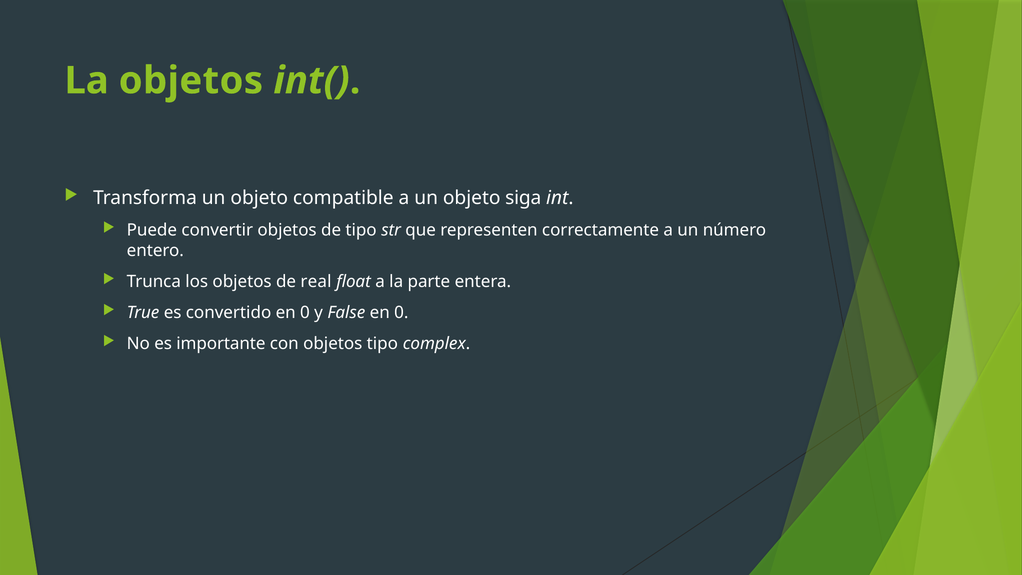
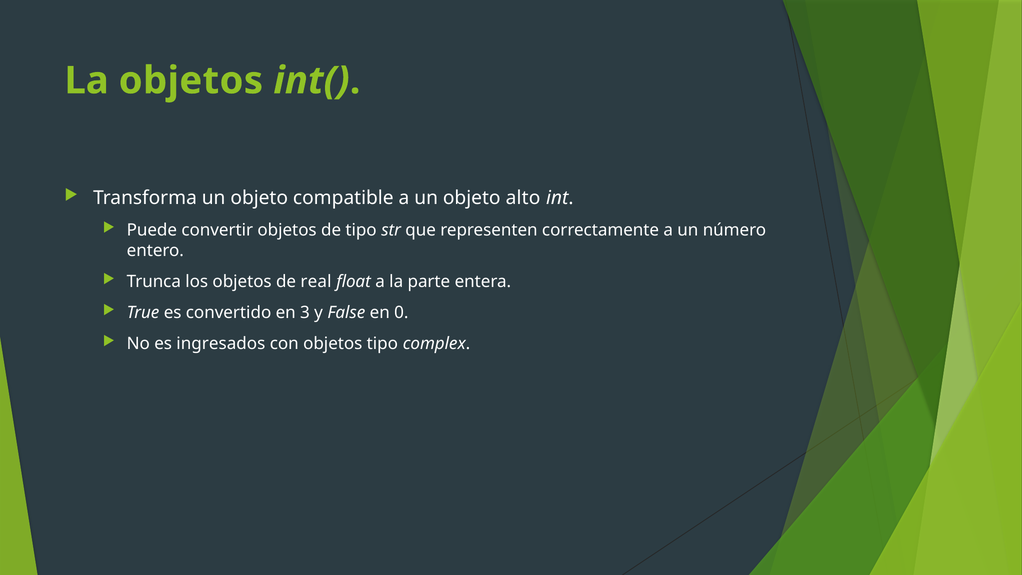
siga: siga -> alto (523, 198)
convertido en 0: 0 -> 3 (305, 313)
importante: importante -> ingresados (221, 344)
